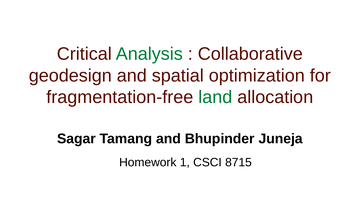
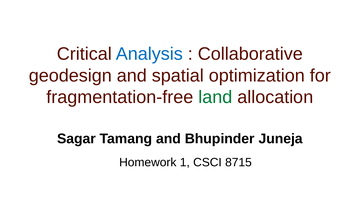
Analysis colour: green -> blue (149, 54)
